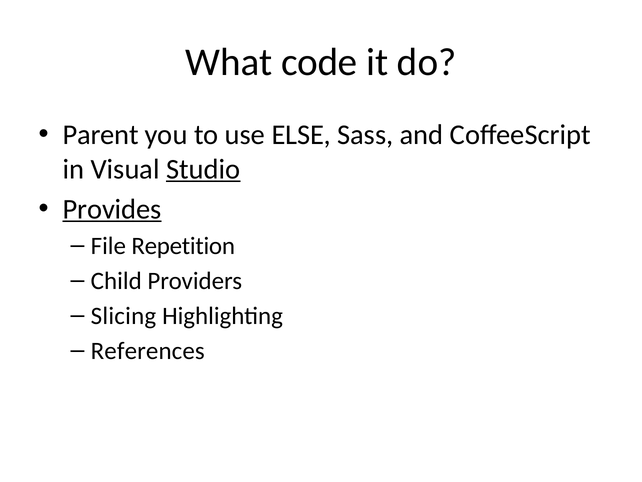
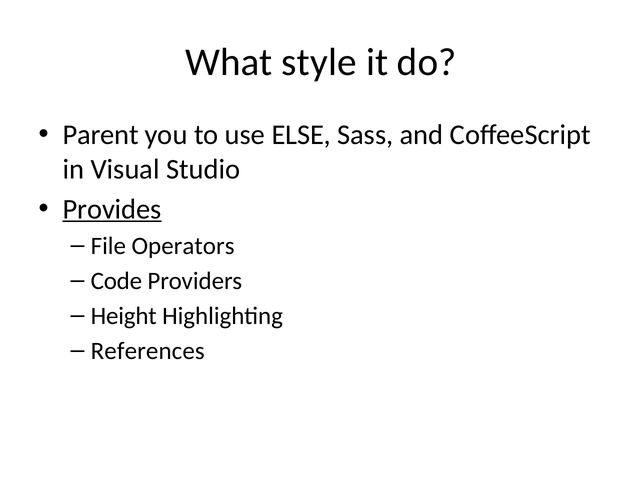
code: code -> style (319, 62)
Studio underline: present -> none (203, 169)
Repetition: Repetition -> Operators (183, 246)
Child: Child -> Code (116, 281)
Slicing: Slicing -> Height (124, 316)
